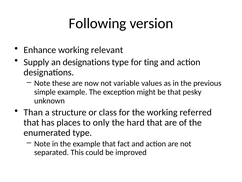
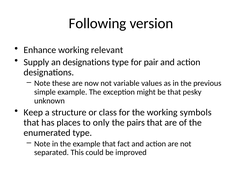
ting: ting -> pair (151, 62)
Than: Than -> Keep (33, 112)
referred: referred -> symbols (196, 112)
hard: hard -> pairs (136, 122)
